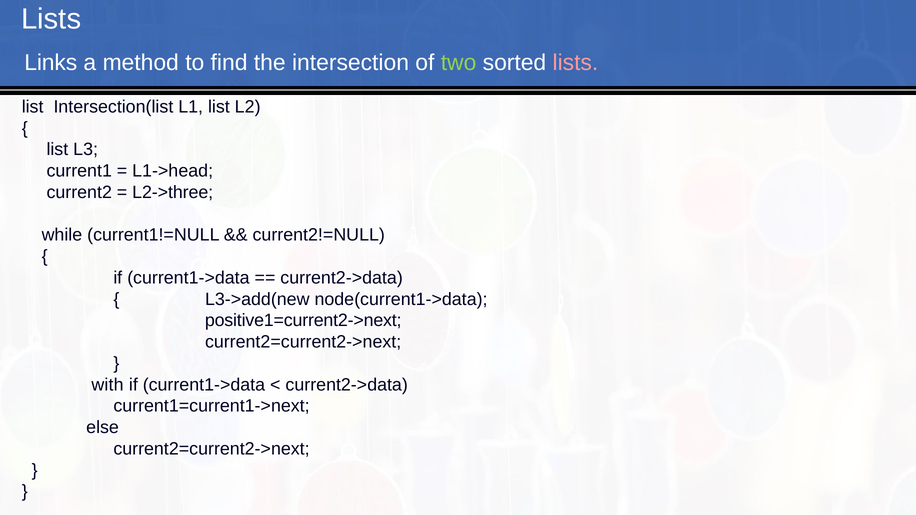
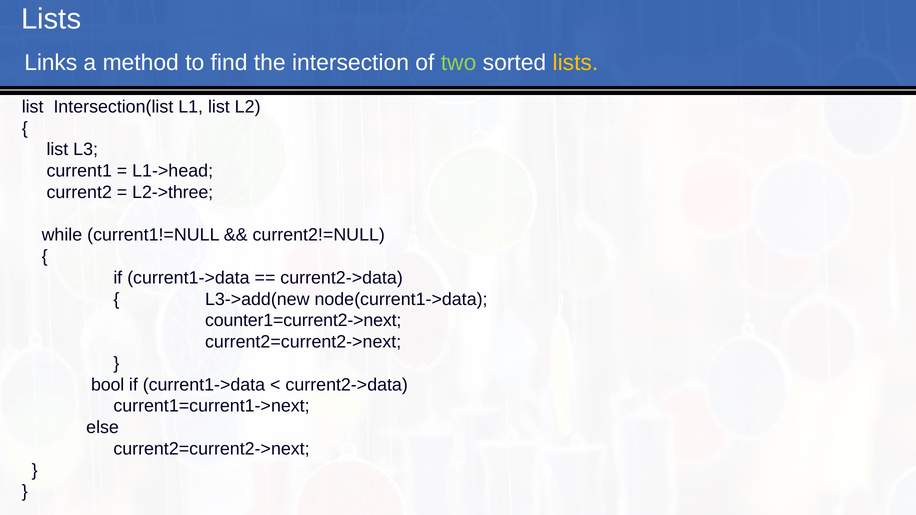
lists colour: pink -> yellow (575, 63)
positive1=current2->next: positive1=current2->next -> counter1=current2->next (303, 321)
with: with -> bool (108, 385)
